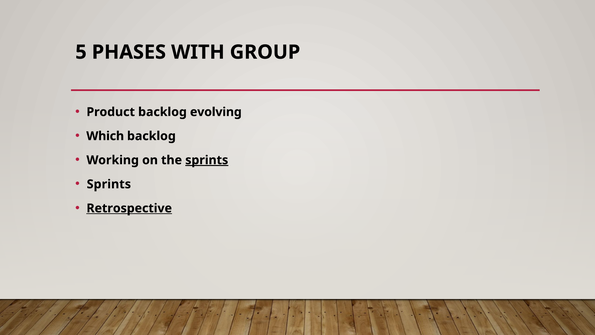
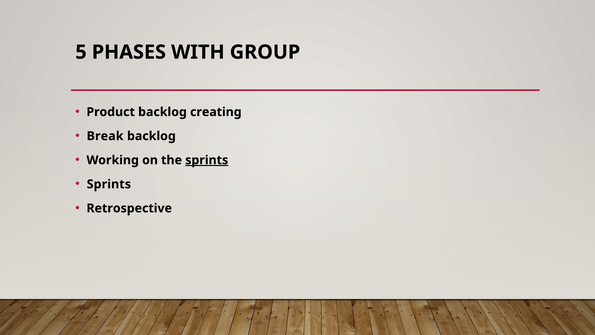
evolving: evolving -> creating (216, 112)
Which: Which -> Break (105, 136)
Retrospective underline: present -> none (129, 208)
